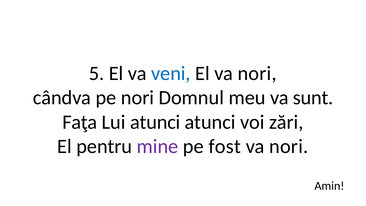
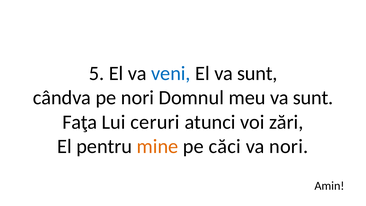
El va nori: nori -> sunt (257, 73)
Lui atunci: atunci -> ceruri (155, 122)
mine colour: purple -> orange (158, 146)
fost: fost -> căci (225, 146)
